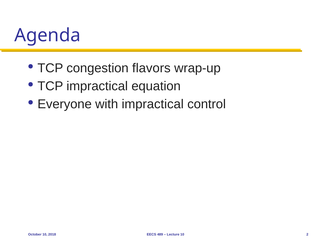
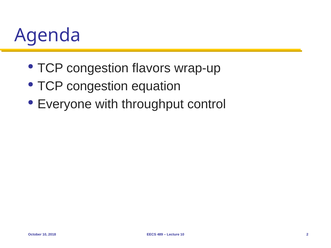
impractical: impractical -> congestion (97, 86)
with impractical: impractical -> throughput (153, 104)
